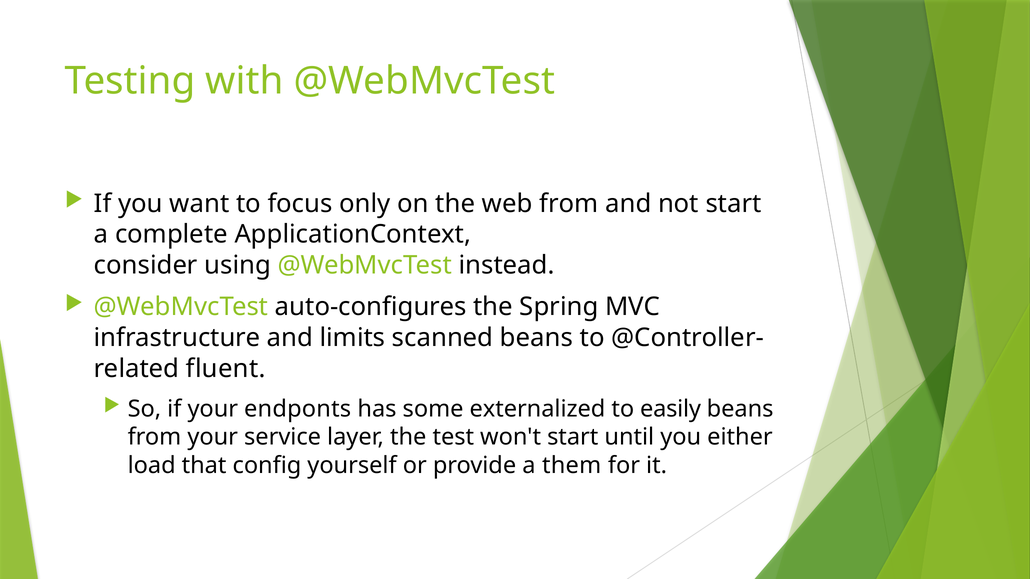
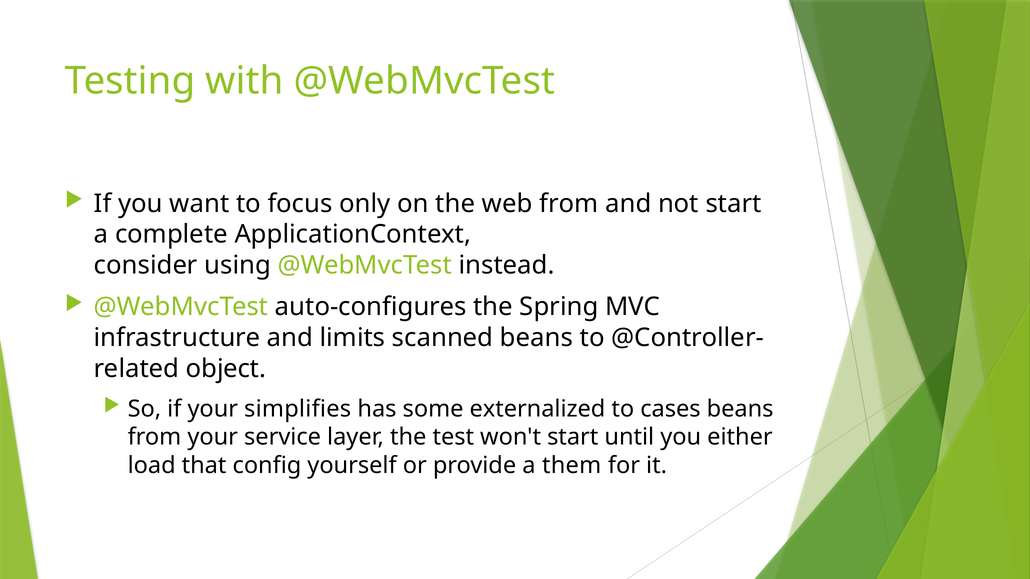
fluent: fluent -> object (226, 369)
endponts: endponts -> simplifies (298, 409)
easily: easily -> cases (670, 409)
